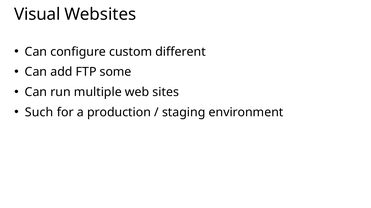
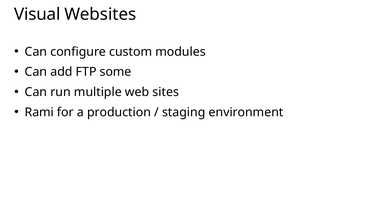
different: different -> modules (181, 52)
Such: Such -> Rami (39, 113)
